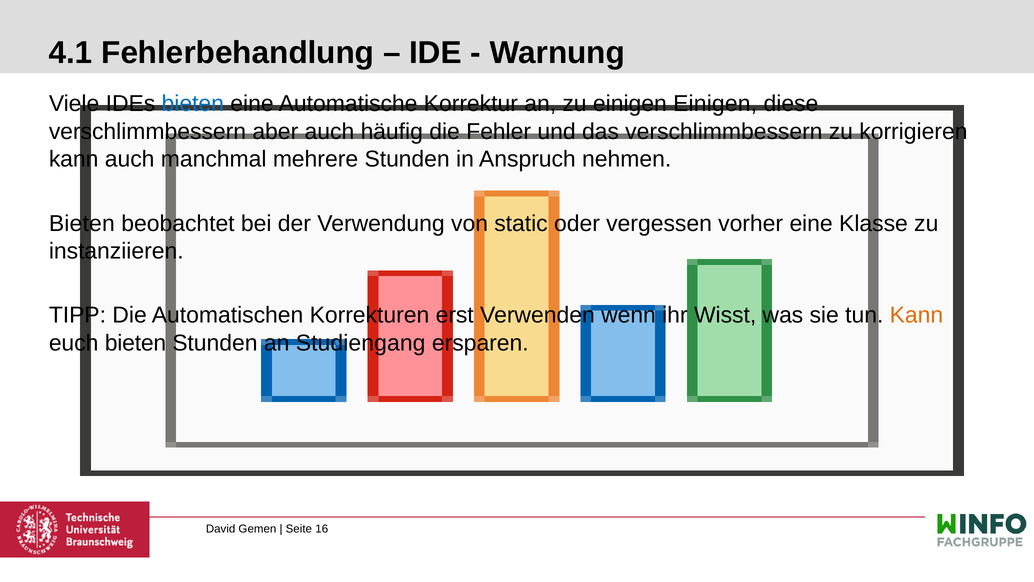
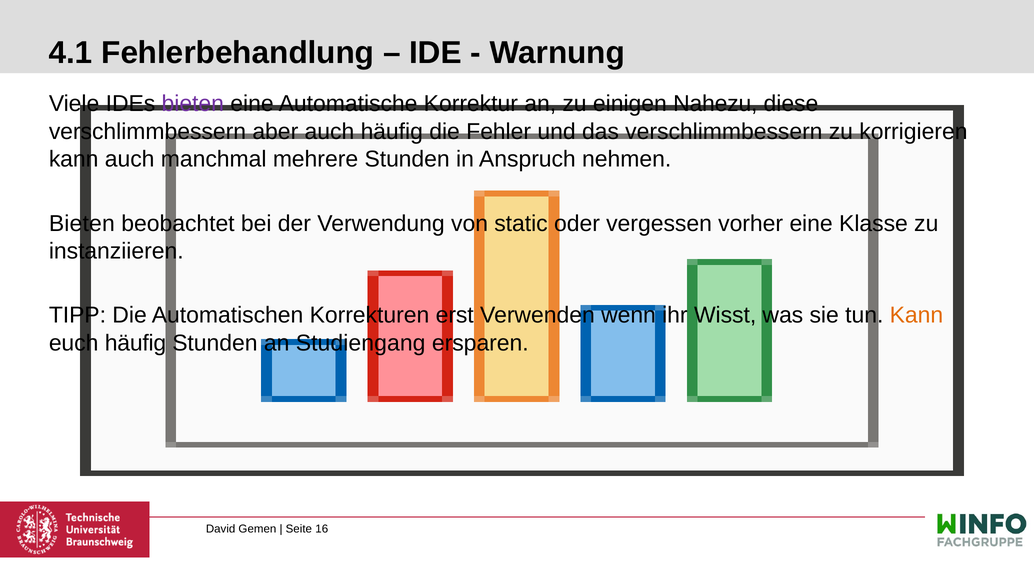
bieten colour: blue -> purple (193, 104)
einigen Einigen: Einigen -> Nahezu (715, 104)
euch bieten: bieten -> häufig (136, 343)
